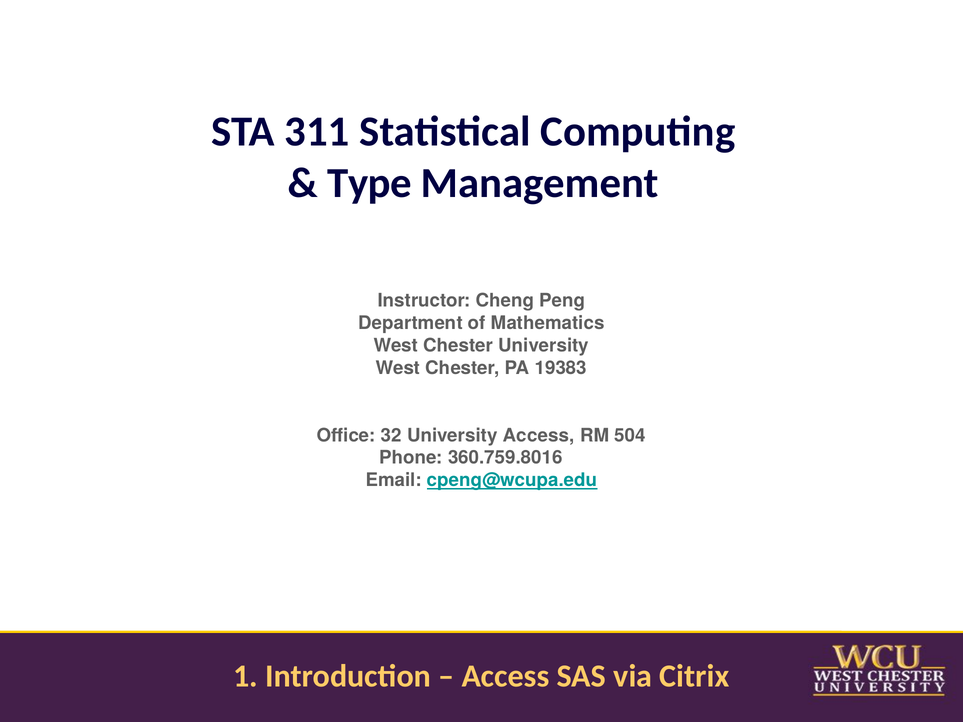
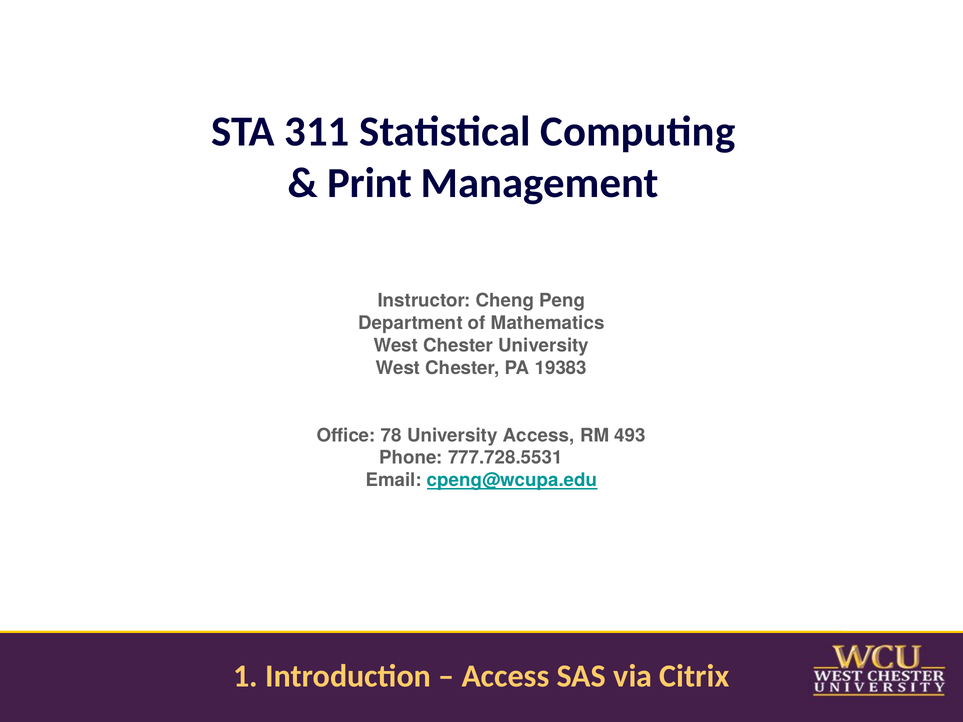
Type: Type -> Print (370, 183)
32: 32 -> 78 (391, 435)
504: 504 -> 493 (630, 435)
360.759.8016: 360.759.8016 -> 777.728.5531 (505, 458)
